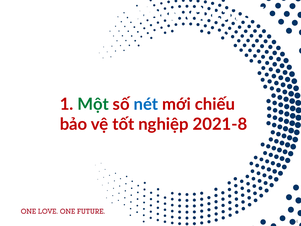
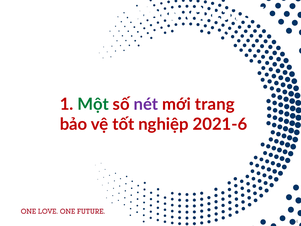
nét colour: blue -> purple (146, 104)
chiếu: chiếu -> trang (215, 104)
2021-8: 2021-8 -> 2021-6 (220, 124)
